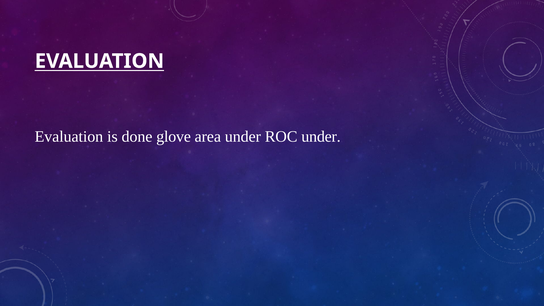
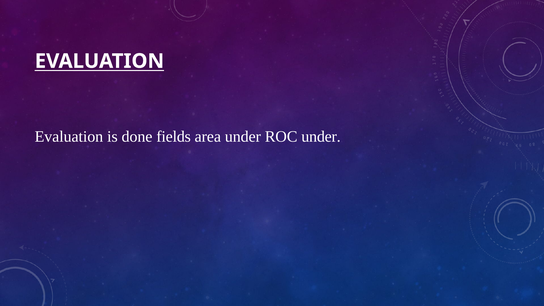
glove: glove -> fields (174, 137)
